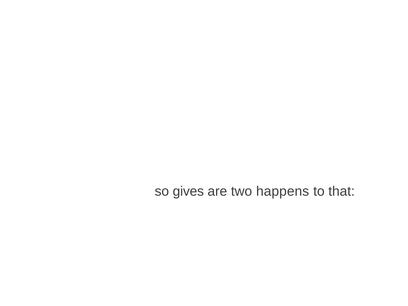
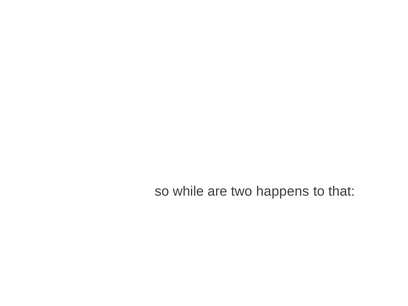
gives: gives -> while (188, 191)
